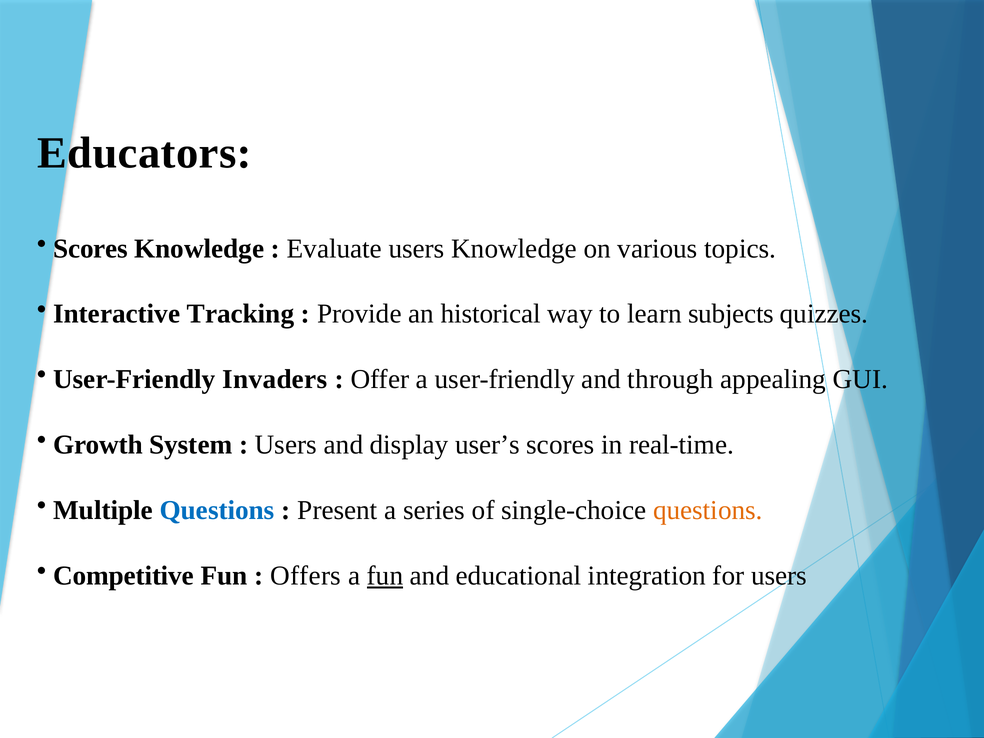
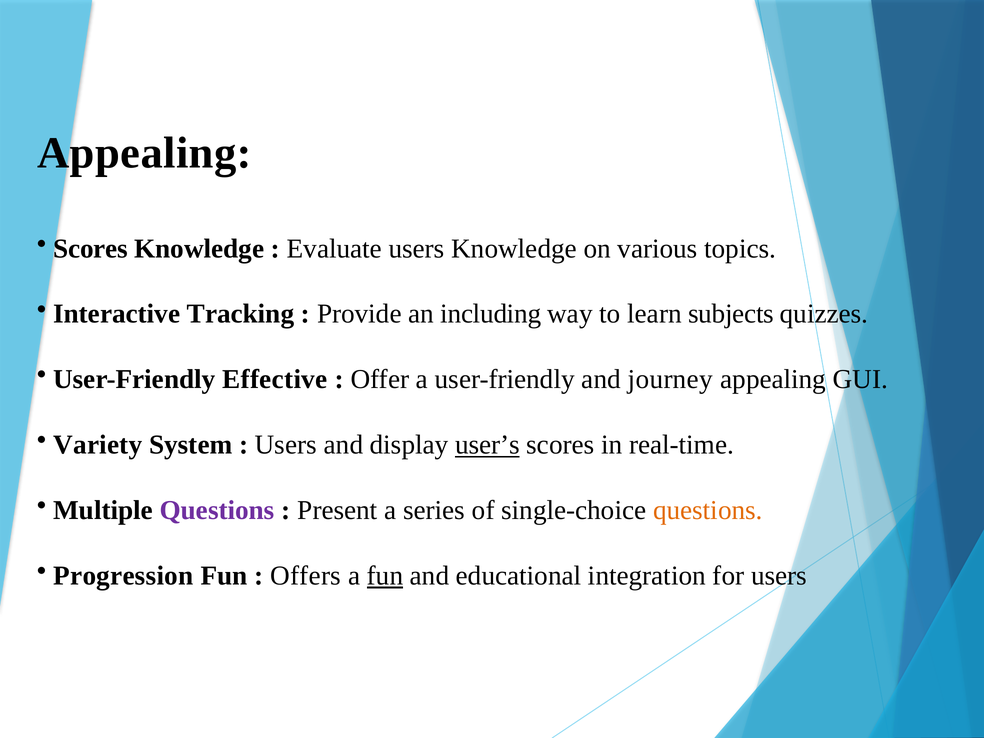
Educators: Educators -> Appealing (144, 153)
historical: historical -> including (491, 314)
Invaders: Invaders -> Effective (275, 379)
through: through -> journey (670, 379)
Growth: Growth -> Variety (98, 445)
user’s underline: none -> present (487, 445)
Questions colour: blue -> purple (217, 510)
Competitive: Competitive -> Progression (123, 576)
